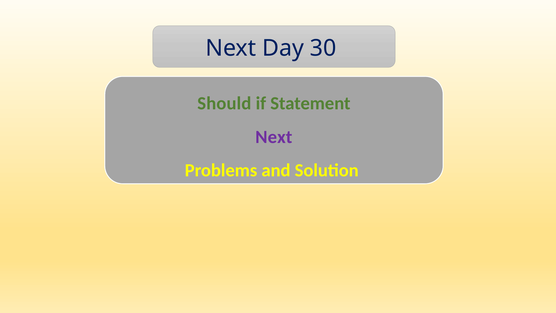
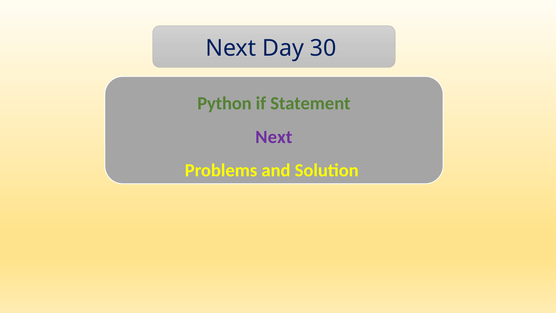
Should: Should -> Python (224, 103)
